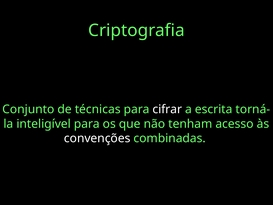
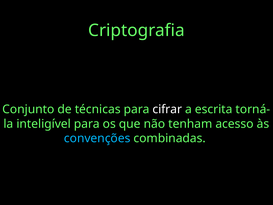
convenções colour: white -> light blue (97, 138)
